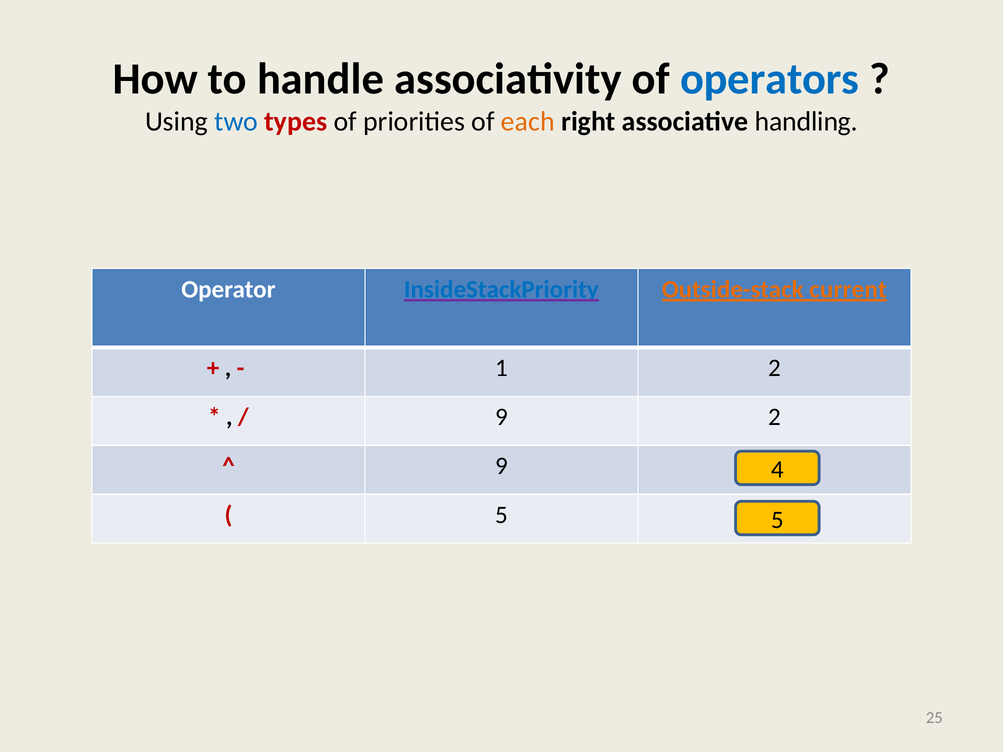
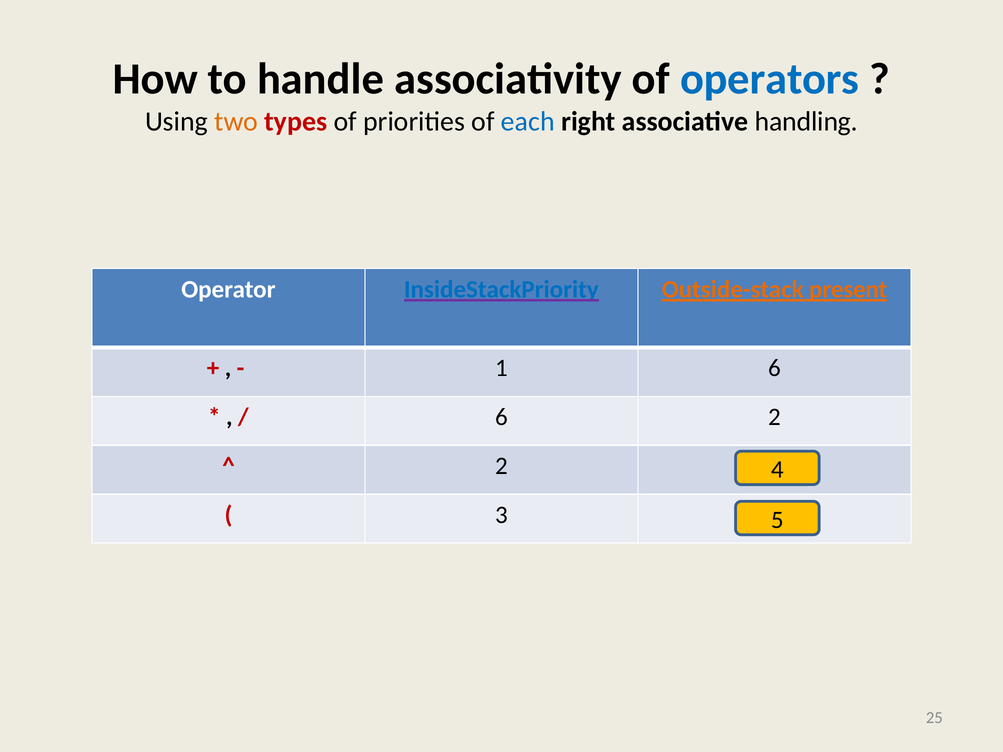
two colour: blue -> orange (236, 122)
each colour: orange -> blue (528, 122)
current: current -> present (848, 289)
1 2: 2 -> 6 (774, 368)
9: 9 -> 6 (501, 417)
9: 9 -> 2 (501, 466)
5: 5 -> 3 (501, 515)
